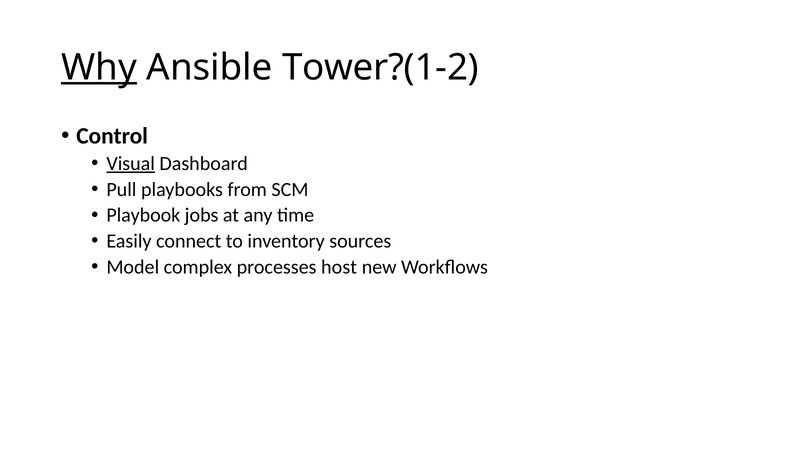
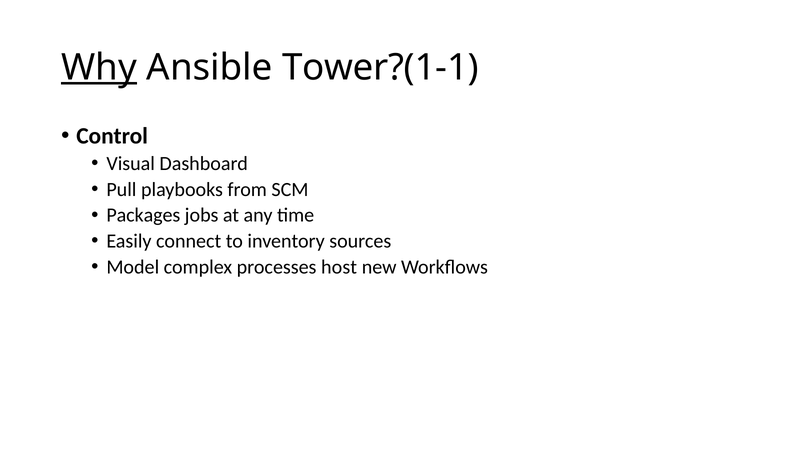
Tower?(1-2: Tower?(1-2 -> Tower?(1-1 (381, 67)
Visual underline: present -> none (131, 163)
Playbook: Playbook -> Packages (143, 215)
